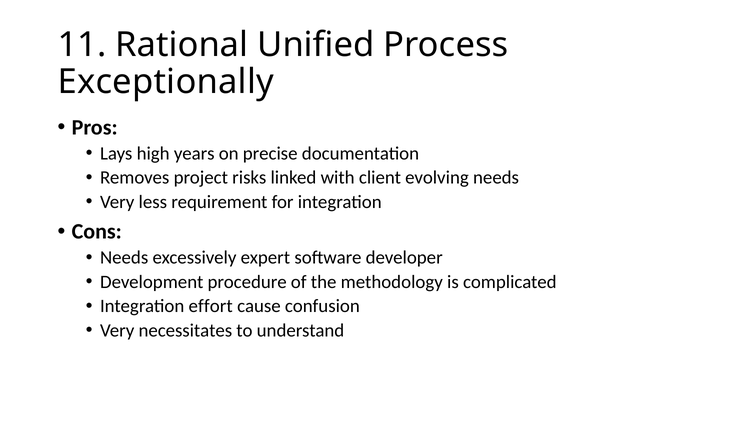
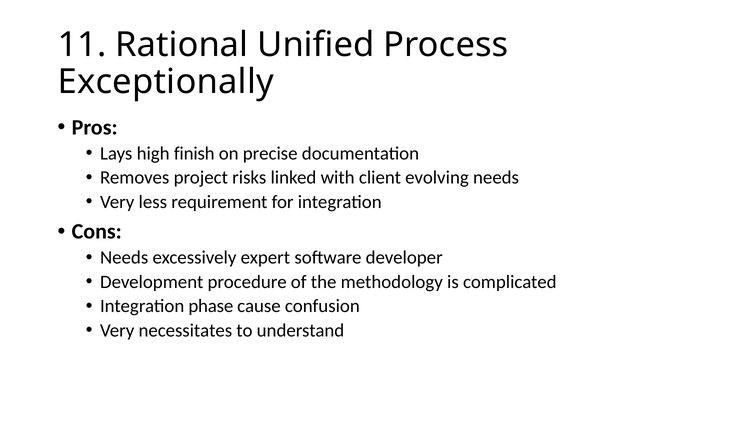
years: years -> finish (194, 154)
effort: effort -> phase (211, 307)
